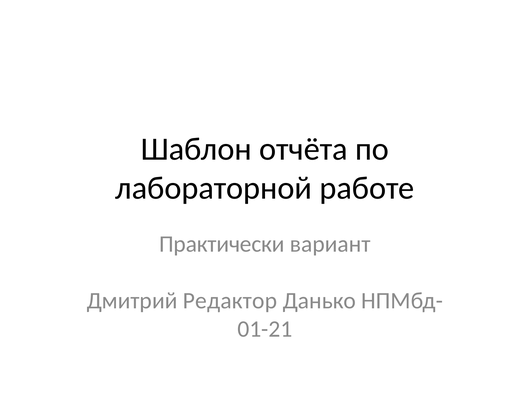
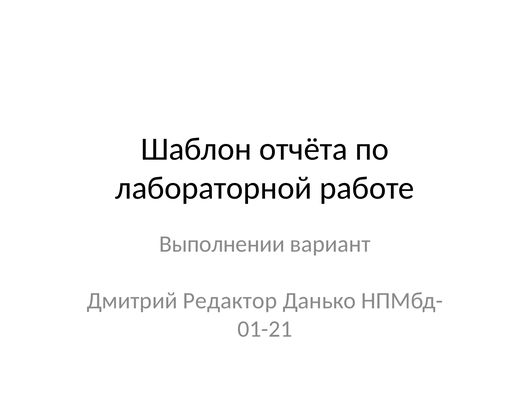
Практически: Практически -> Выполнении (222, 244)
